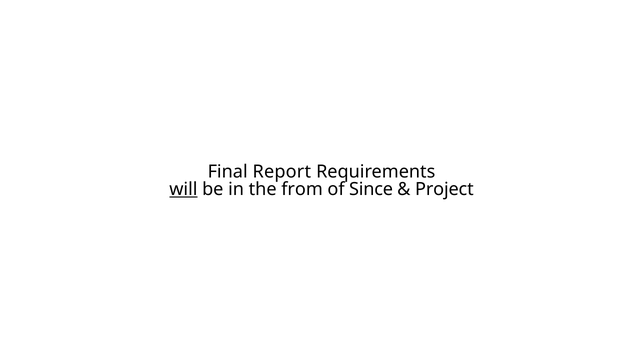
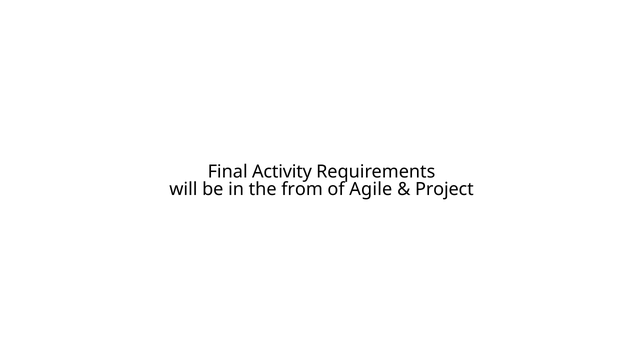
Report: Report -> Activity (282, 171)
will underline: present -> none (183, 189)
Since: Since -> Agile (371, 189)
